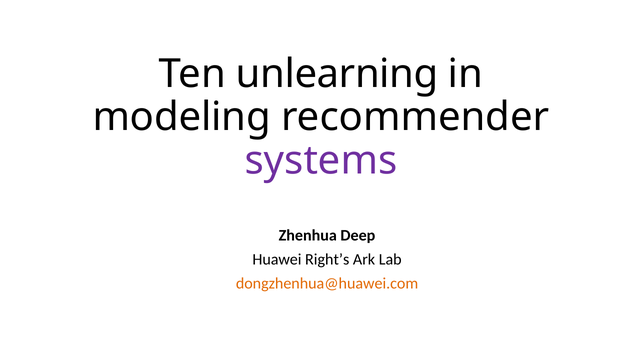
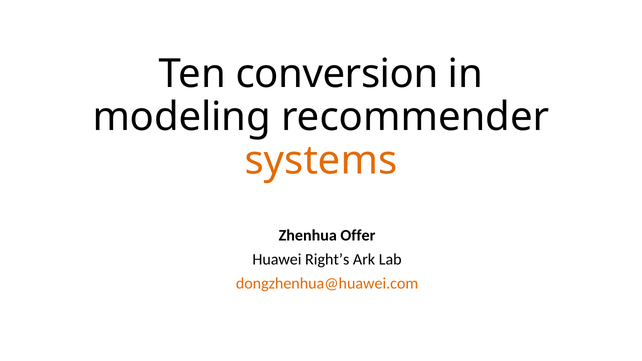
unlearning: unlearning -> conversion (337, 74)
systems colour: purple -> orange (321, 160)
Deep: Deep -> Offer (358, 235)
